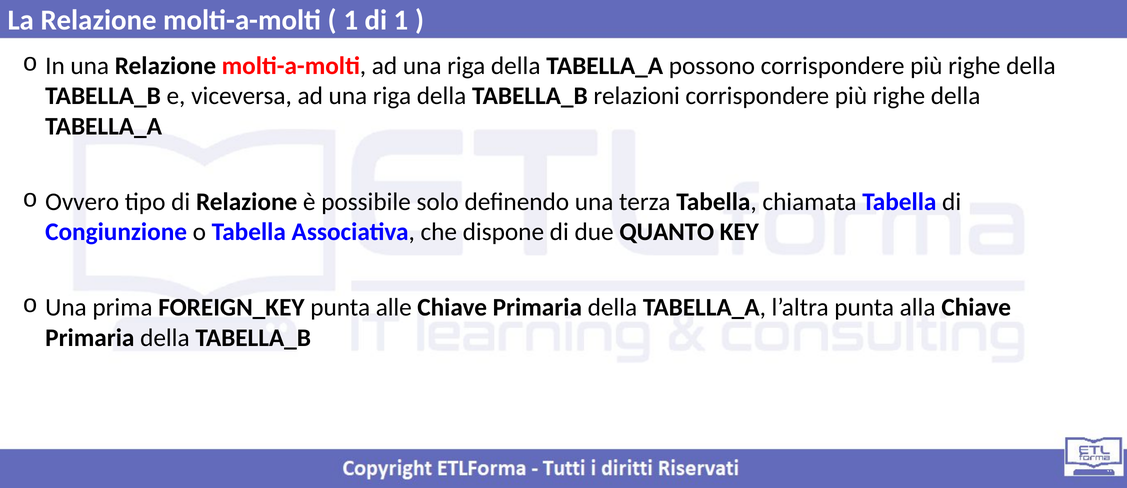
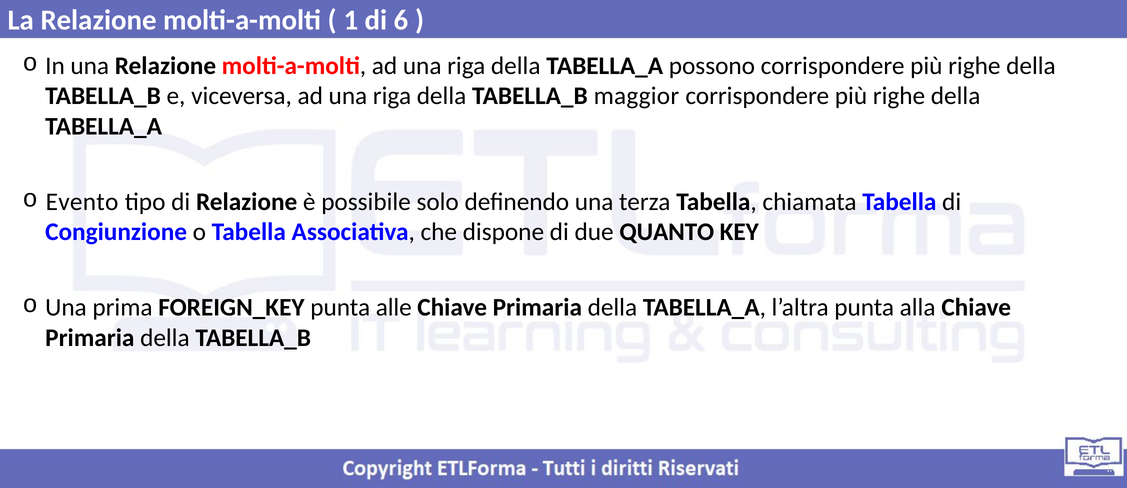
di 1: 1 -> 6 (401, 20)
relazioni: relazioni -> maggior (636, 96)
Ovvero: Ovvero -> Evento (82, 202)
